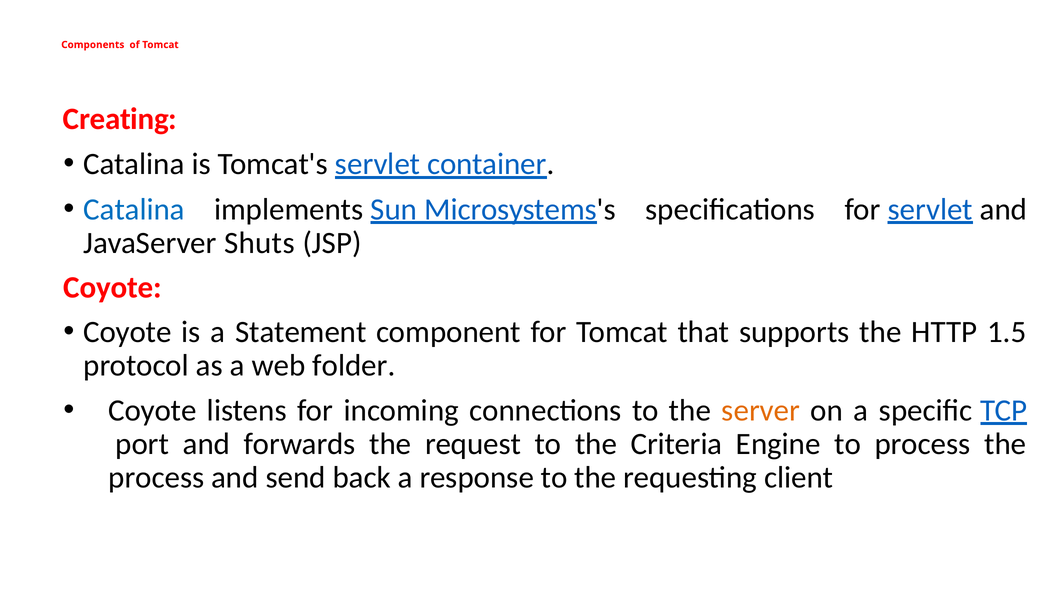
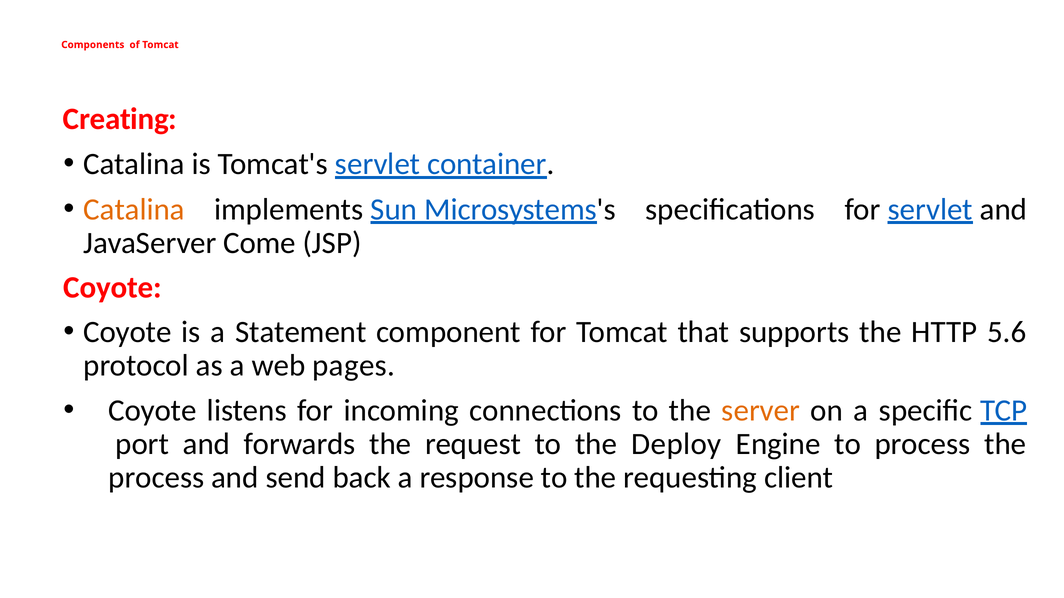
Catalina colour: blue -> orange (134, 209)
Shuts: Shuts -> Come (260, 243)
1.5: 1.5 -> 5.6 (1007, 332)
folder: folder -> pages (354, 366)
Criteria: Criteria -> Deploy (676, 444)
